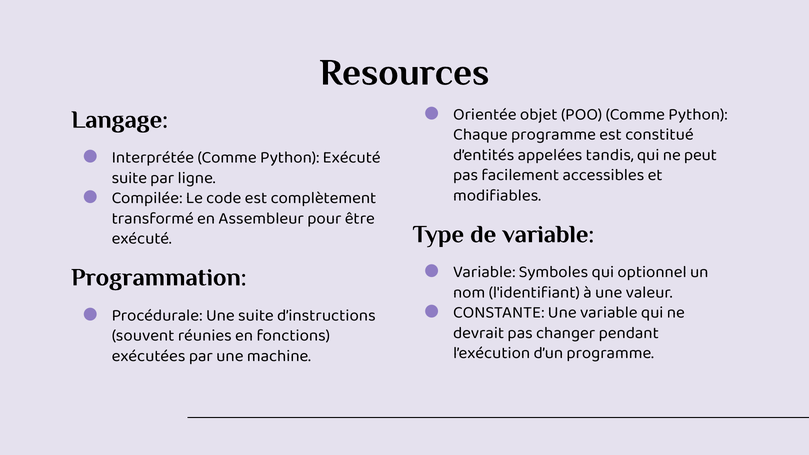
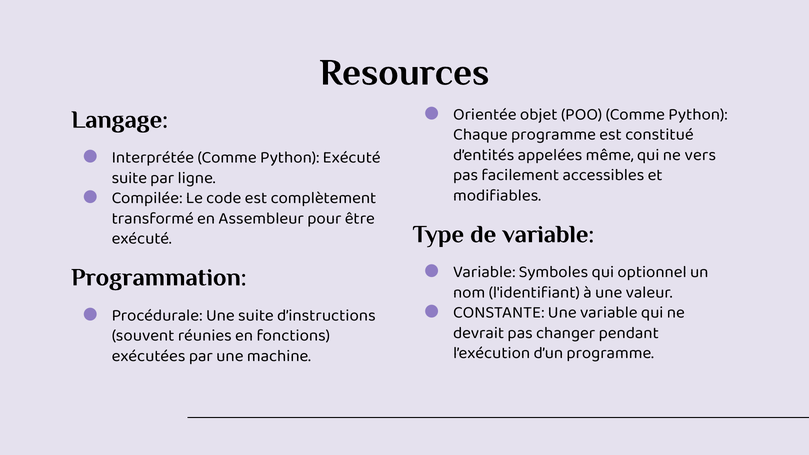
tandis: tandis -> même (610, 155)
peut: peut -> vers (700, 155)
